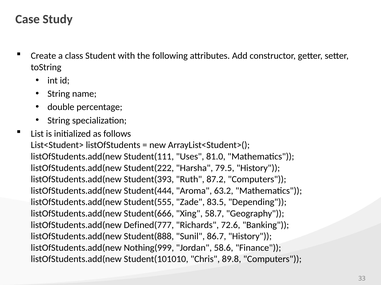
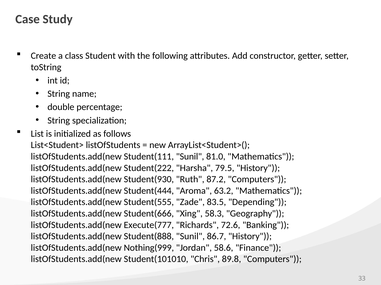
Student(111 Uses: Uses -> Sunil (190, 157)
Student(393: Student(393 -> Student(930 (149, 180)
58.7: 58.7 -> 58.3 (214, 214)
Defined(777: Defined(777 -> Execute(777 (149, 225)
